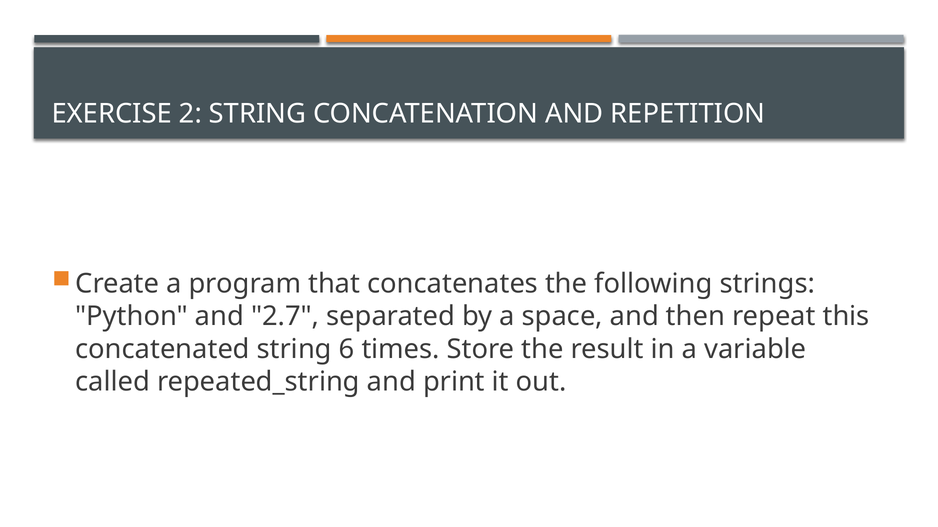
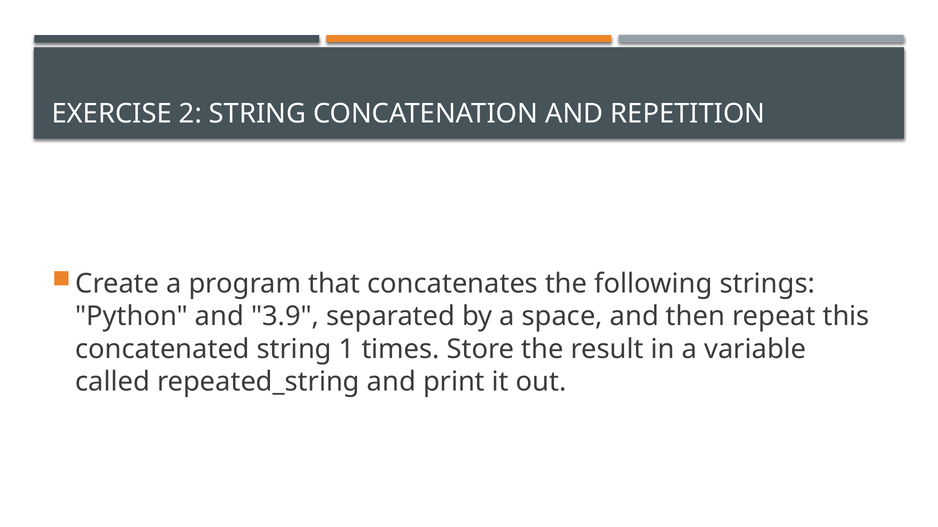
2.7: 2.7 -> 3.9 (285, 317)
6: 6 -> 1 (347, 350)
